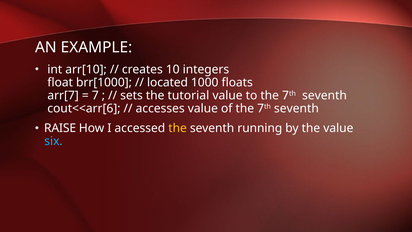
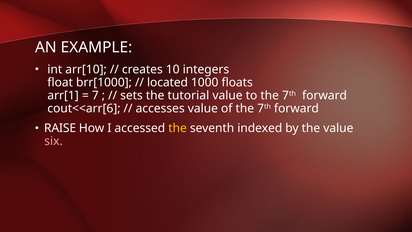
arr[7: arr[7 -> arr[1 (63, 95)
to the 7th seventh: seventh -> forward (325, 95)
of the 7th seventh: seventh -> forward (296, 108)
running: running -> indexed (260, 128)
six colour: light blue -> pink (53, 141)
